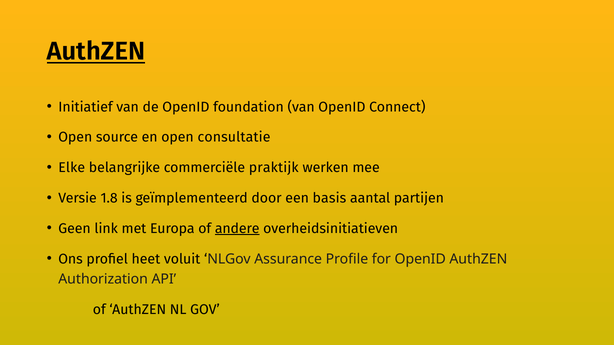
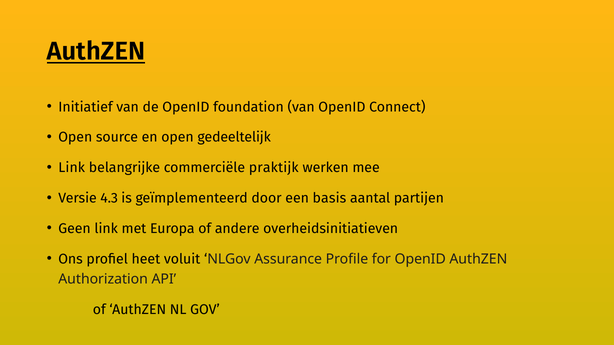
consultatie: consultatie -> gedeeltelijk (234, 137)
Elke: Elke -> Link (72, 168)
1.8: 1.8 -> 4.3 (109, 198)
andere underline: present -> none (237, 229)
